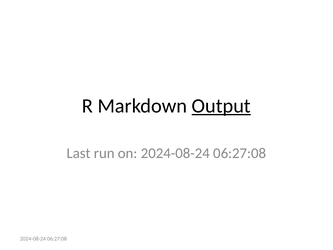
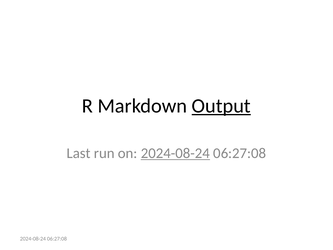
2024-08-24 underline: none -> present (175, 153)
